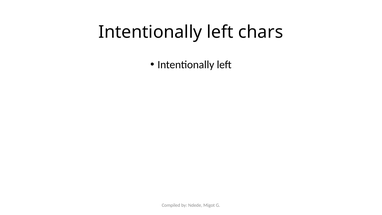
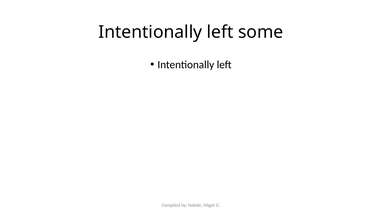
chars: chars -> some (261, 32)
